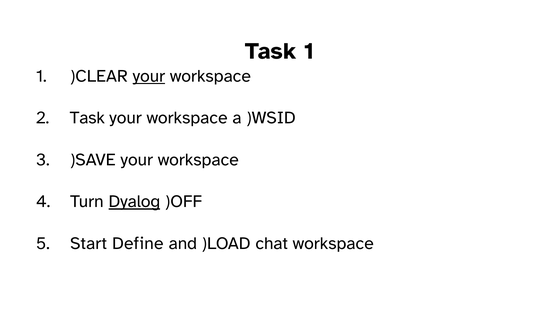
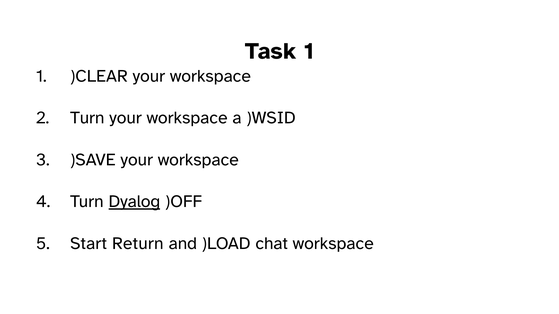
your underline: present -> none (149, 76)
Task: Task -> Turn (87, 118)
Define: Define -> Return (138, 244)
